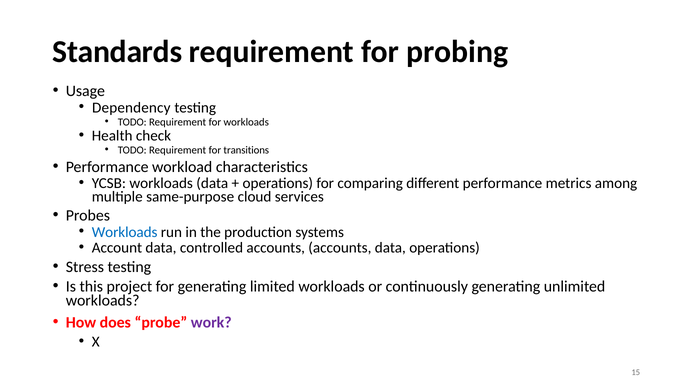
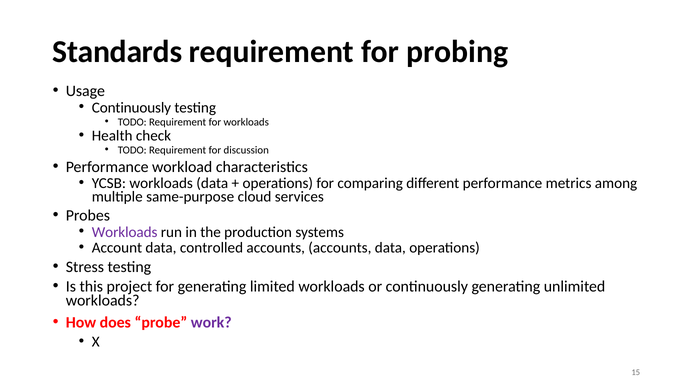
Dependency: Dependency -> Continuously (131, 108)
transitions: transitions -> discussion (246, 150)
Workloads colour: blue -> purple (125, 232)
